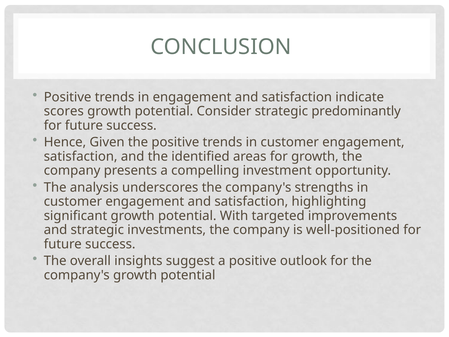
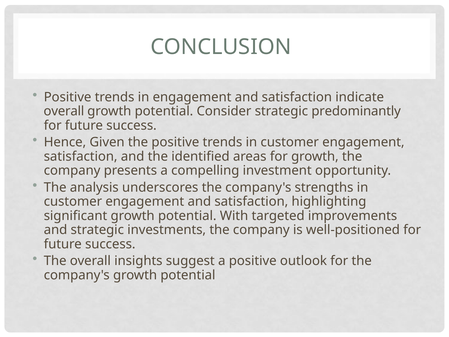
scores: scores -> overall (64, 111)
